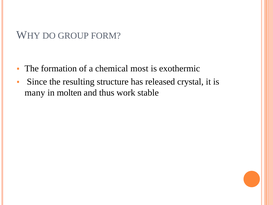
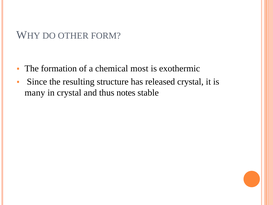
GROUP: GROUP -> OTHER (73, 36)
in molten: molten -> crystal (69, 93)
work: work -> notes (126, 93)
